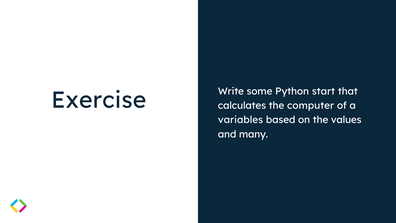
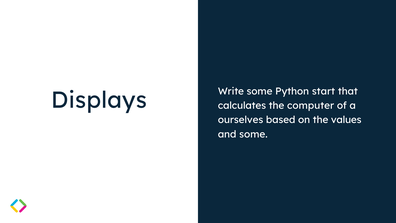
Exercise: Exercise -> Displays (99, 100)
variables: variables -> ourselves (241, 120)
and many: many -> some (253, 134)
